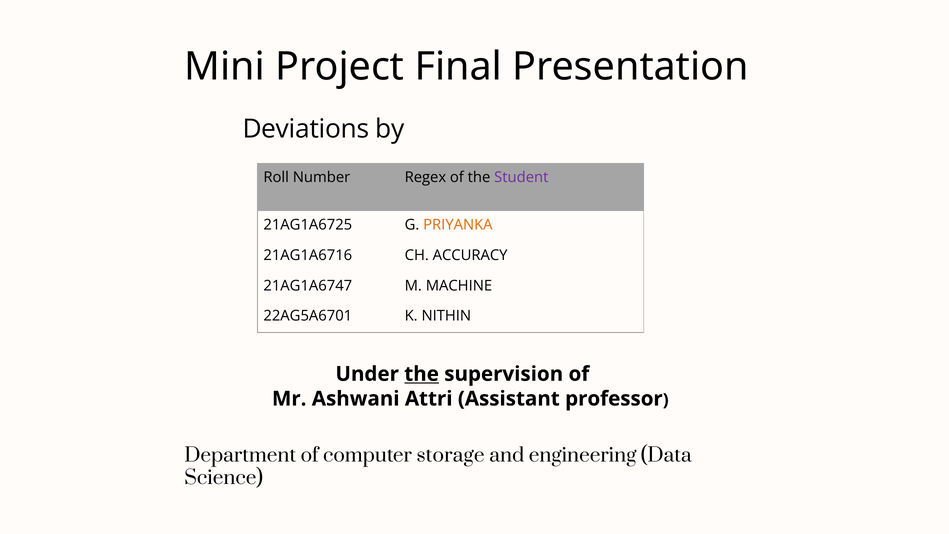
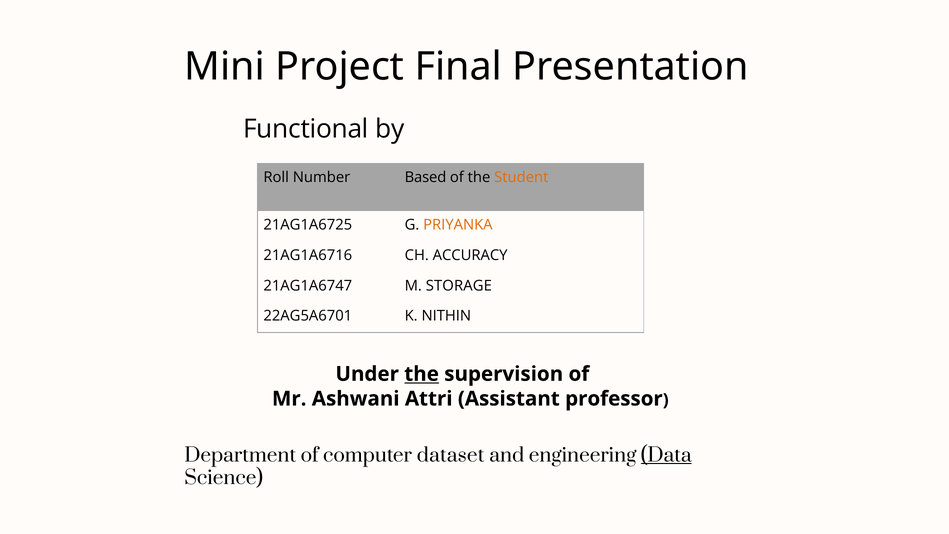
Deviations: Deviations -> Functional (306, 129)
Regex: Regex -> Based (426, 177)
Student colour: purple -> orange (521, 177)
MACHINE: MACHINE -> STORAGE (459, 286)
storage: storage -> dataset (451, 455)
Data underline: none -> present (666, 455)
